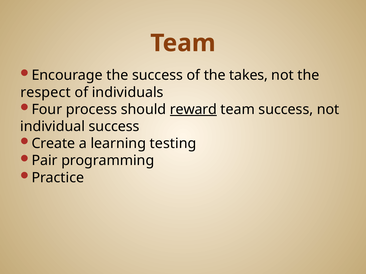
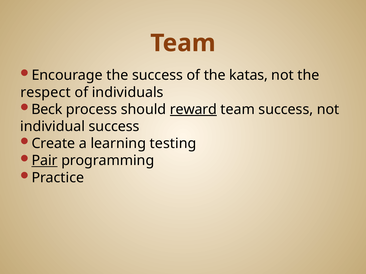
takes: takes -> katas (249, 75)
Four: Four -> Beck (47, 110)
Pair underline: none -> present (45, 161)
